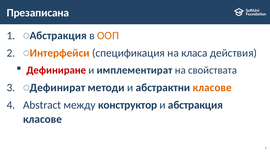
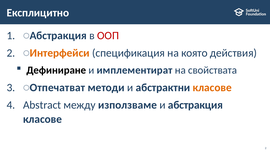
Презаписана: Презаписана -> Експлицитно (38, 13)
ООП colour: orange -> red (108, 35)
класа: класа -> която (194, 53)
Дефиниране colour: red -> black (56, 70)
Дефинират: Дефинират -> Отпечатват (57, 87)
конструктор: конструктор -> използваме (128, 105)
